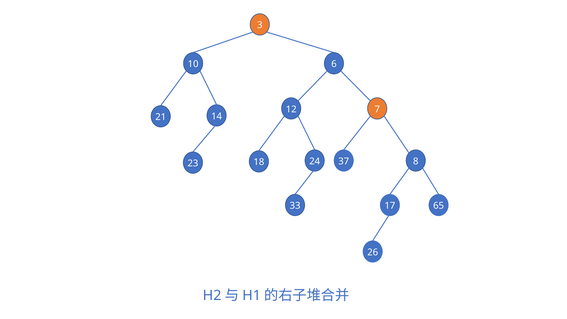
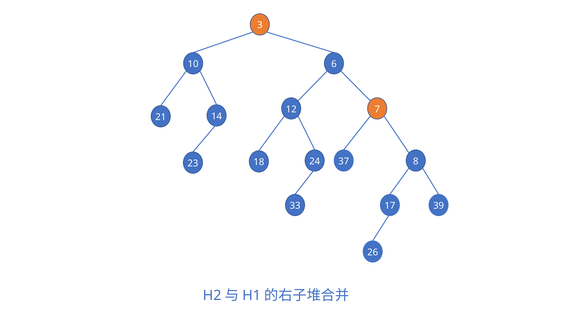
65: 65 -> 39 (439, 206)
